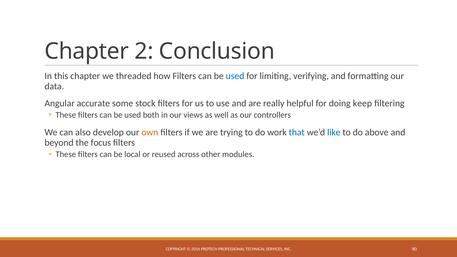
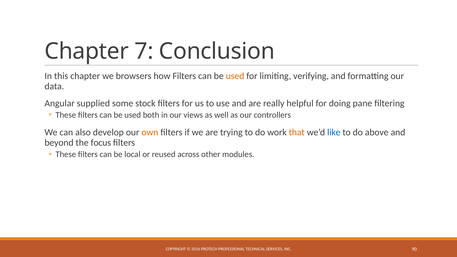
2: 2 -> 7 (144, 51)
threaded: threaded -> browsers (134, 76)
used colour: blue -> orange (235, 76)
accurate: accurate -> supplied (93, 103)
keep: keep -> pane (362, 103)
that colour: blue -> orange (297, 132)
